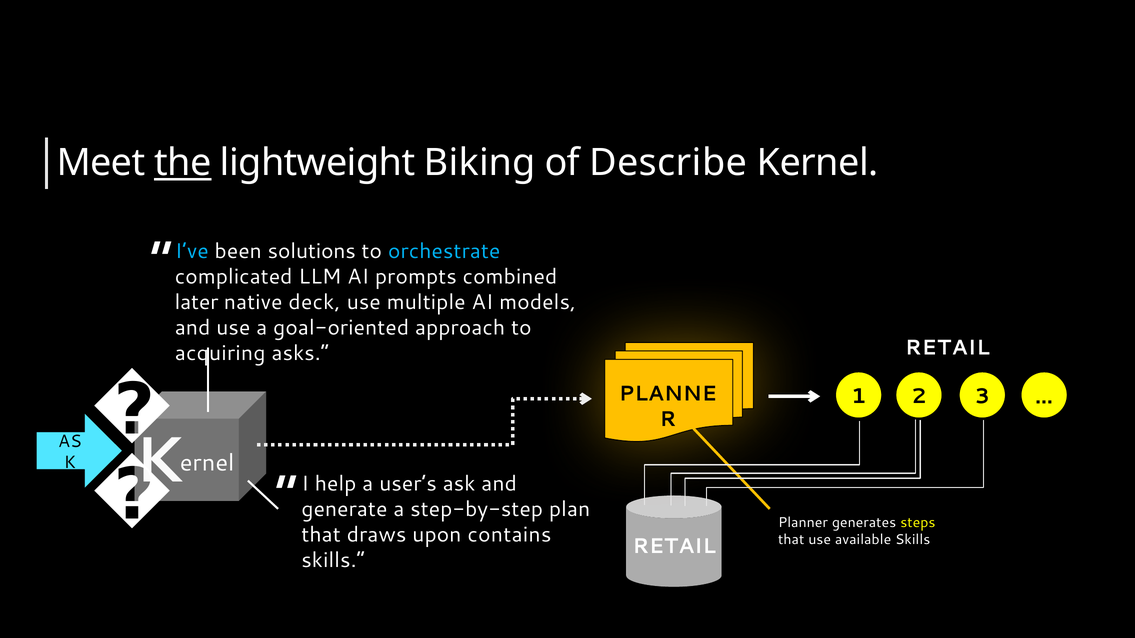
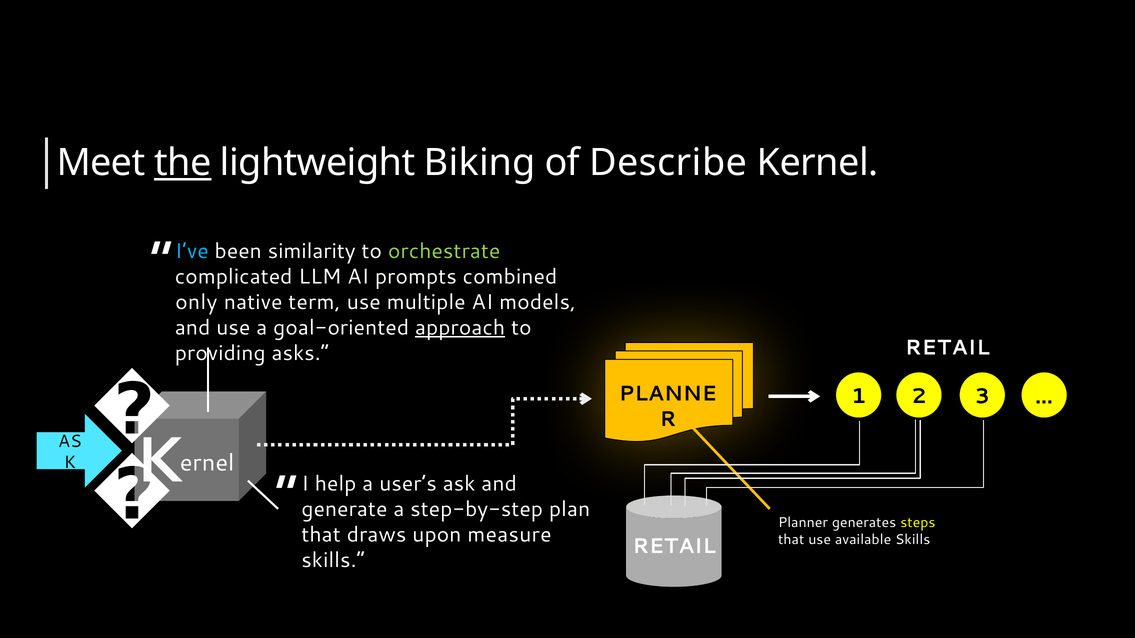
solutions: solutions -> similarity (312, 251)
orchestrate colour: light blue -> light green (444, 251)
later: later -> only (196, 302)
deck: deck -> term (314, 302)
approach underline: none -> present (460, 328)
acquiring: acquiring -> providing (220, 353)
contains: contains -> measure (509, 535)
